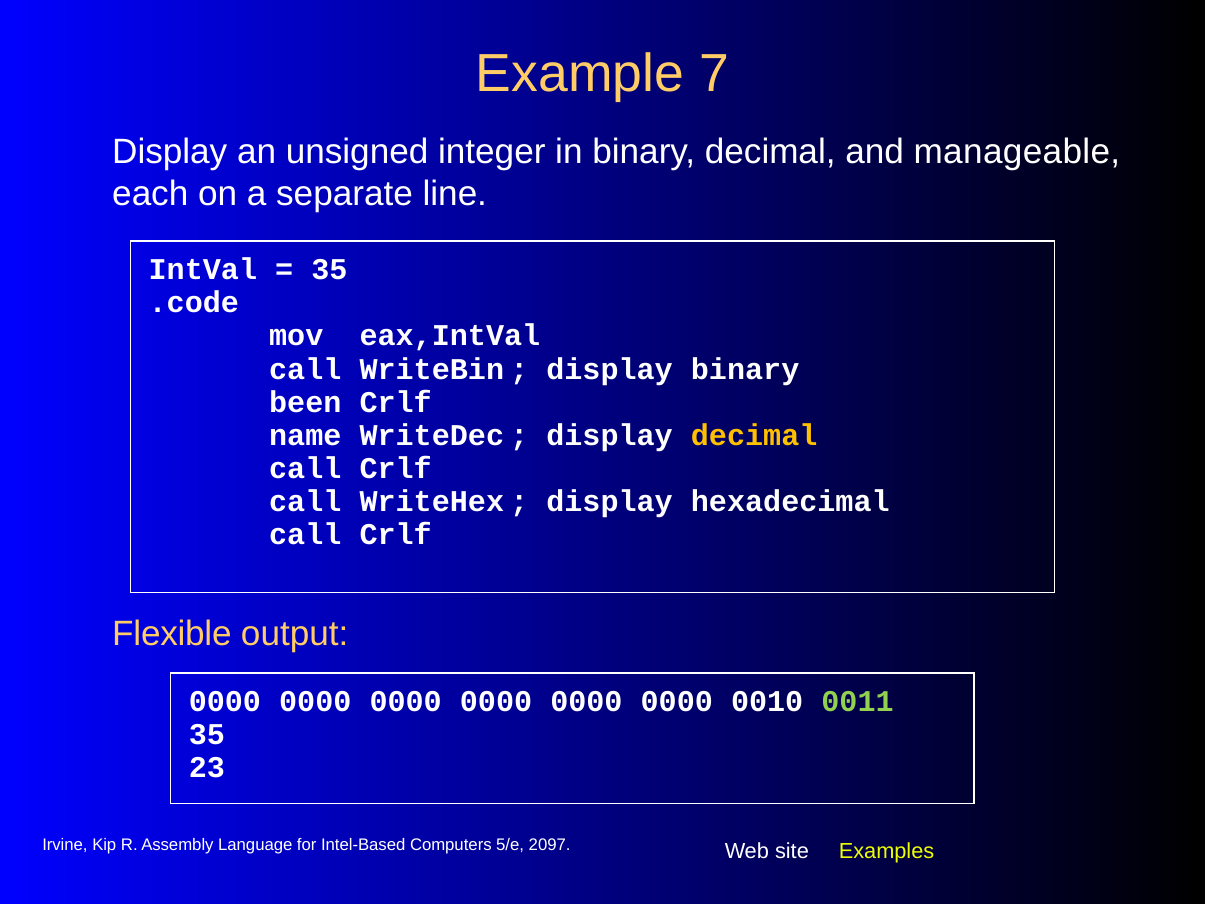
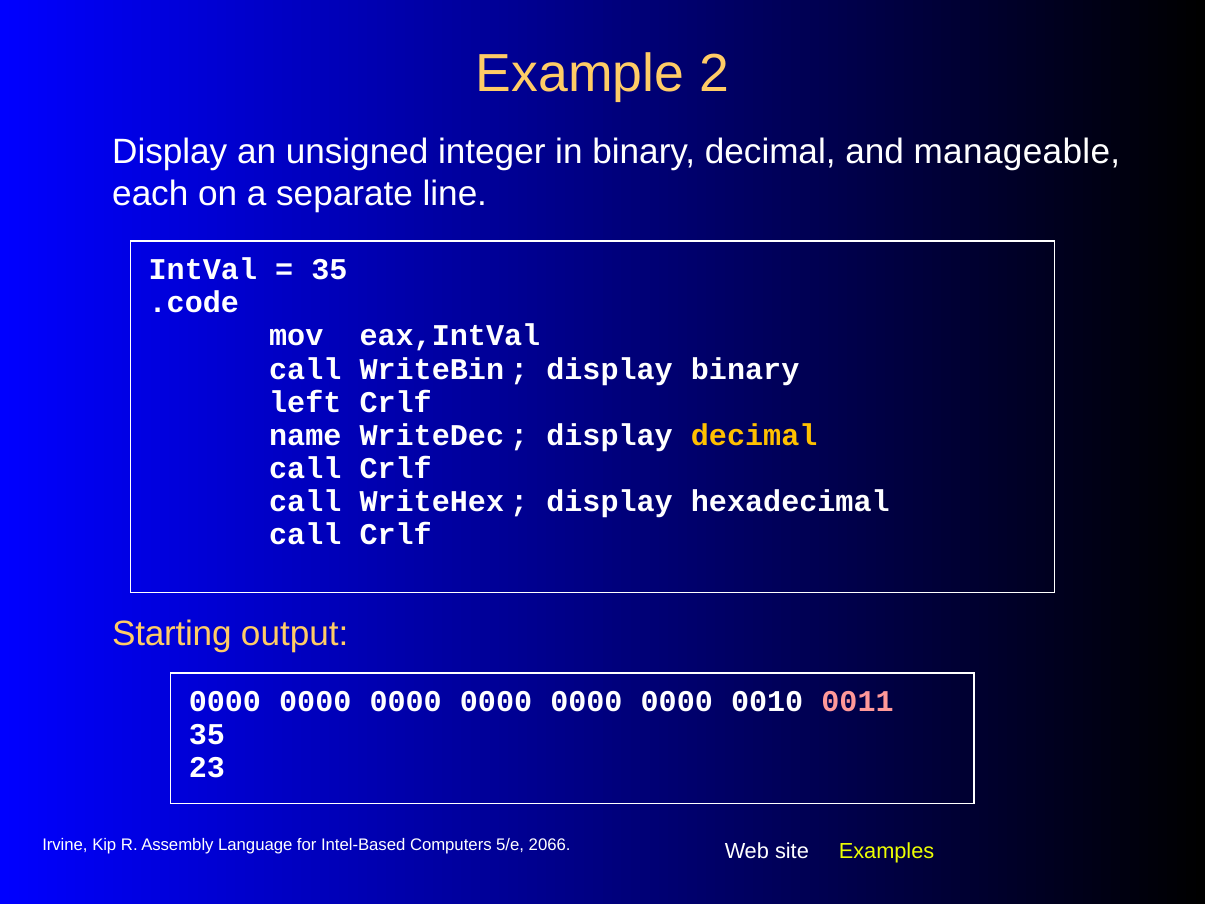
7: 7 -> 2 (714, 74)
been: been -> left (305, 402)
Flexible: Flexible -> Starting (172, 634)
0011 colour: light green -> pink (858, 701)
2097: 2097 -> 2066 (550, 845)
